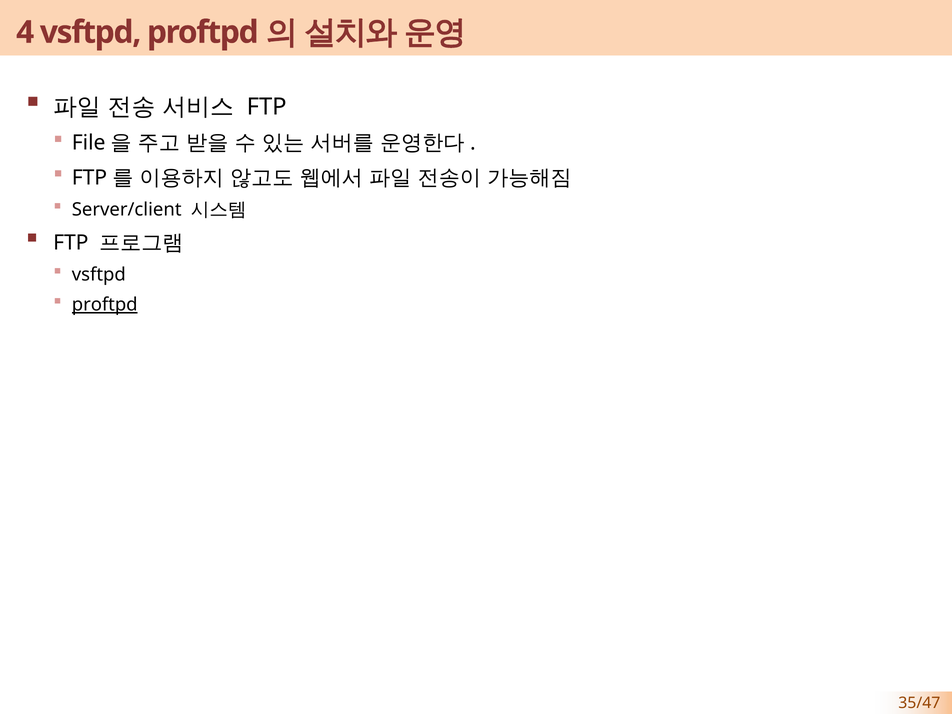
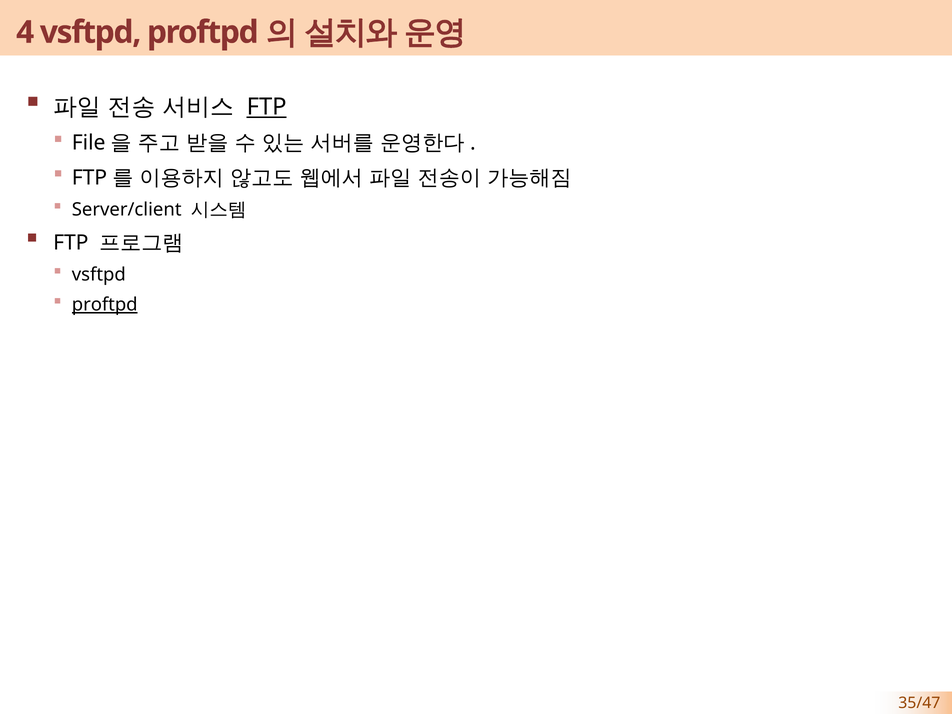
FTP underline: none -> present (267, 107)
